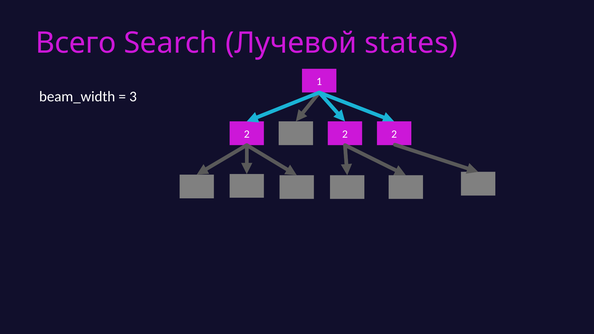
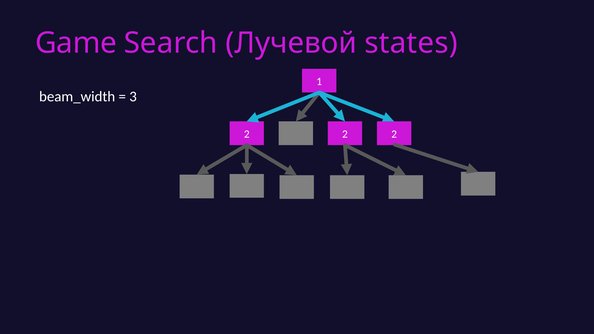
Всего: Всего -> Game (76, 43)
